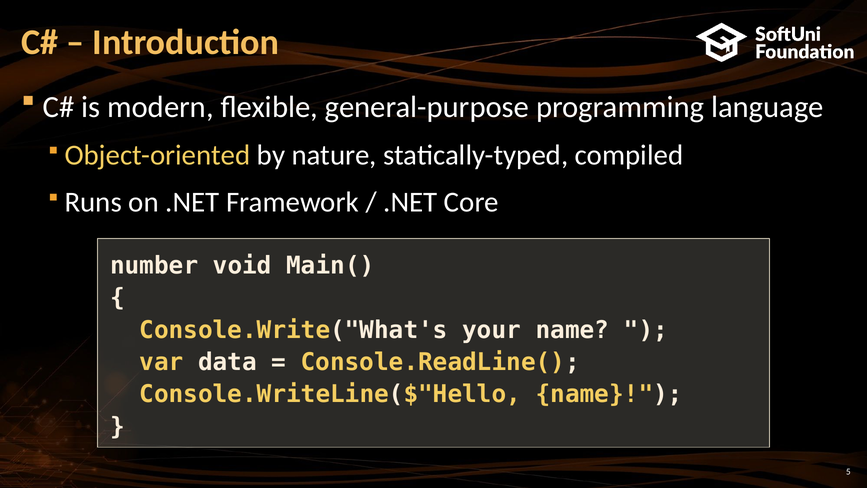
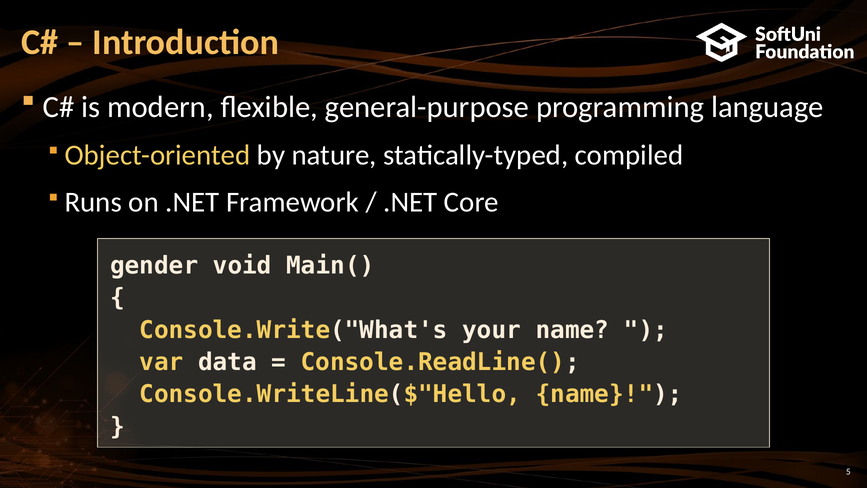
number: number -> gender (154, 265)
